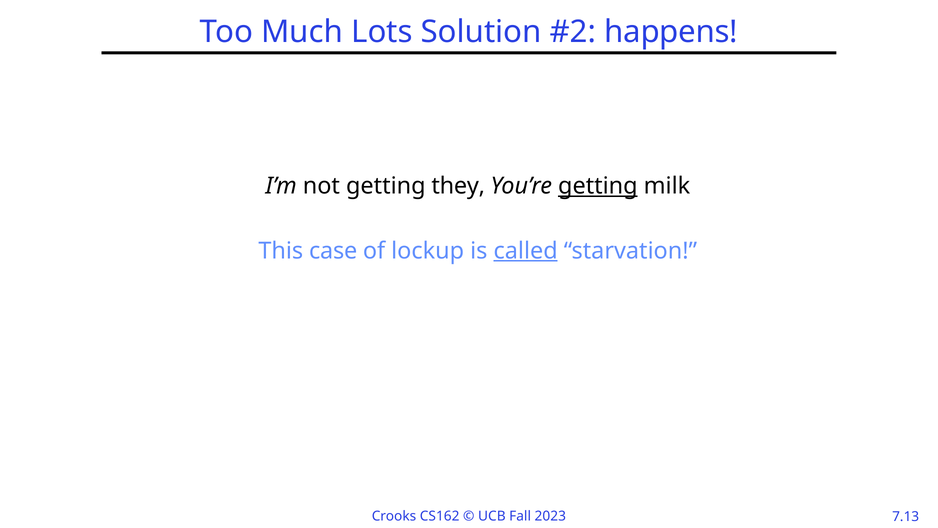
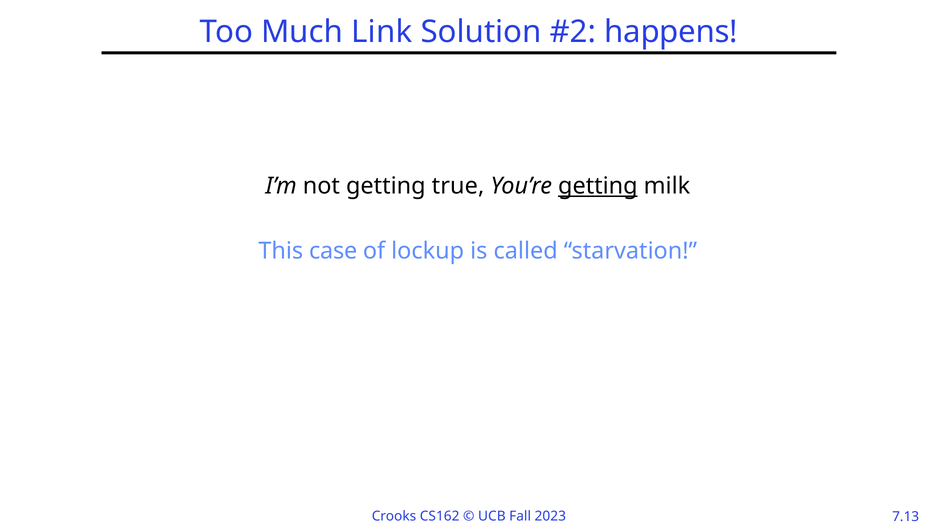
Lots: Lots -> Link (382, 32)
they: they -> true (458, 186)
called underline: present -> none (526, 251)
